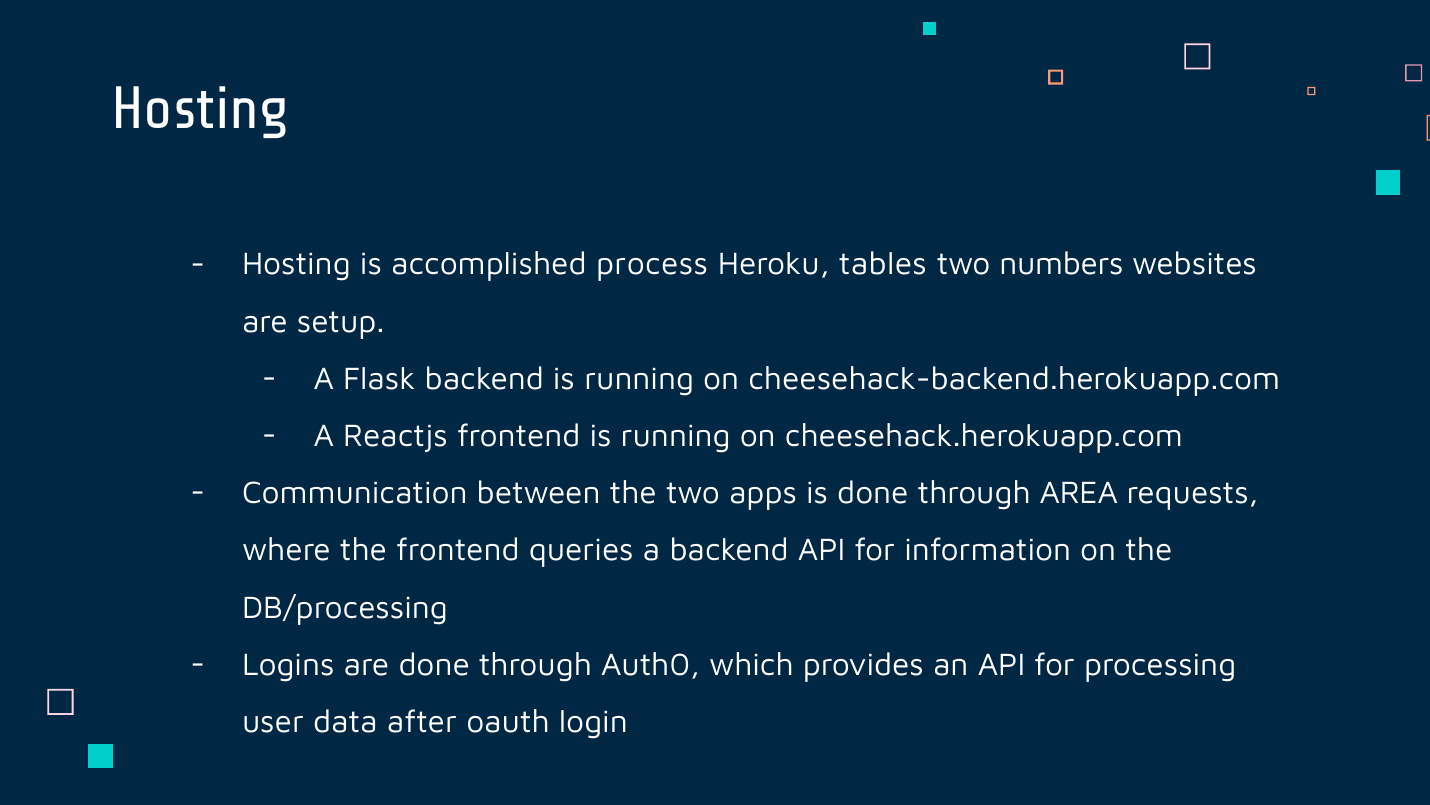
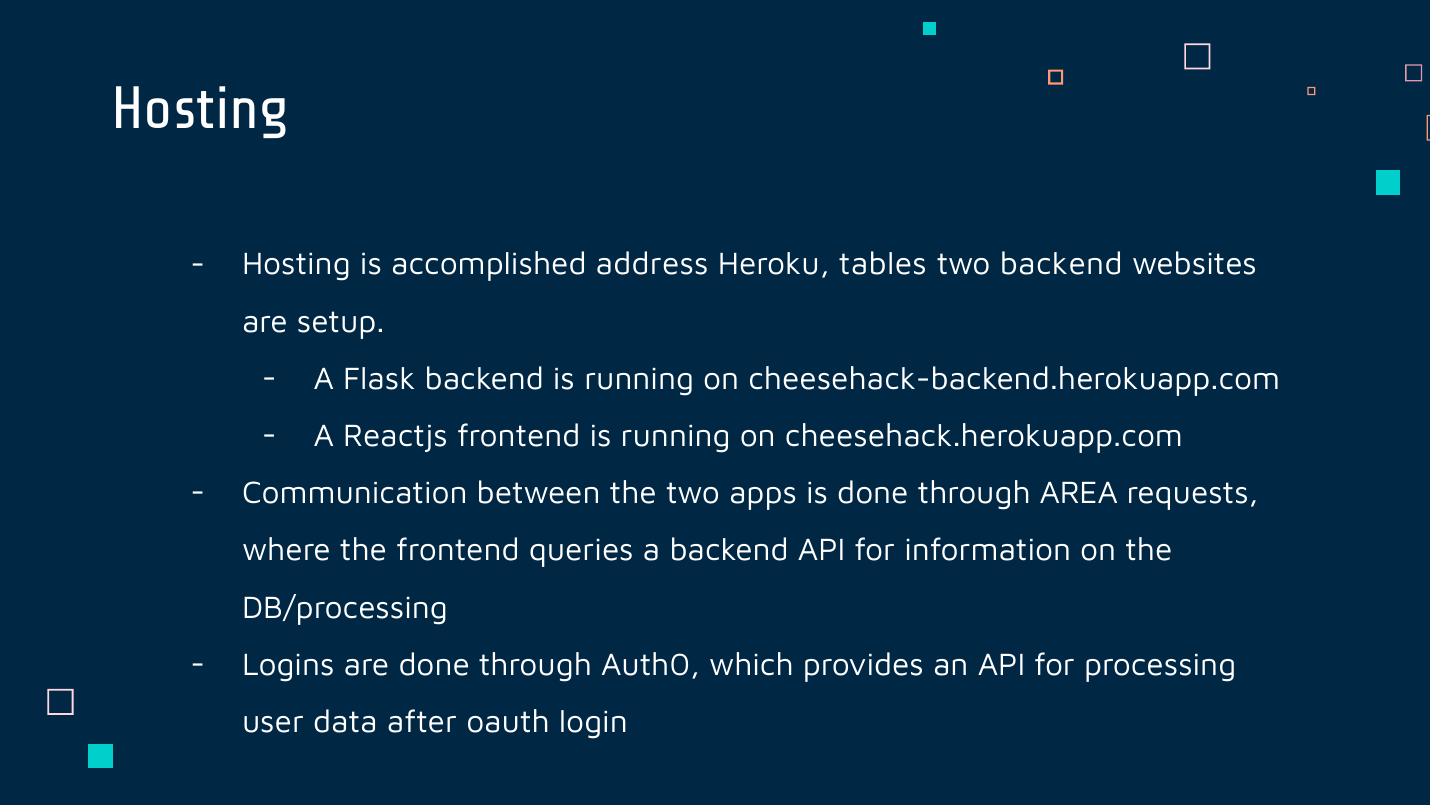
process: process -> address (652, 264)
two numbers: numbers -> backend (1061, 264)
